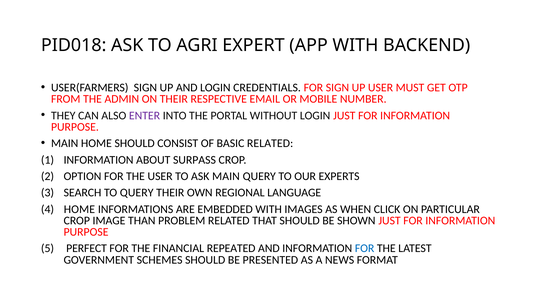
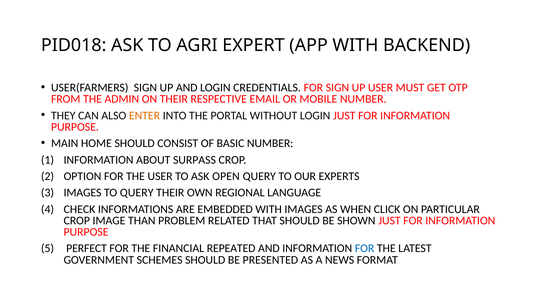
ENTER colour: purple -> orange (145, 116)
BASIC RELATED: RELATED -> NUMBER (270, 143)
ASK MAIN: MAIN -> OPEN (226, 176)
SEARCH: SEARCH -> IMAGES (83, 193)
HOME: HOME -> CHECK (79, 209)
